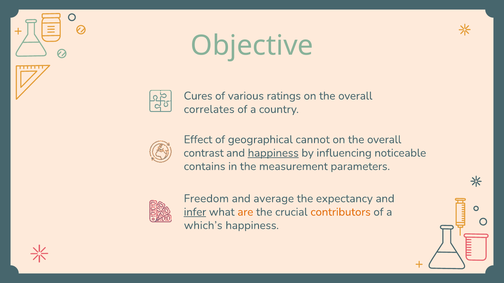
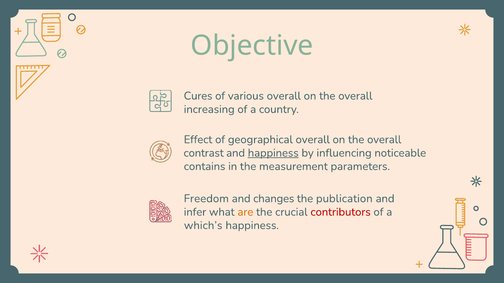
various ratings: ratings -> overall (284, 96)
correlates: correlates -> increasing (209, 109)
geographical cannot: cannot -> overall (313, 140)
average: average -> changes (274, 199)
expectancy: expectancy -> publication (344, 199)
infer underline: present -> none (195, 212)
contributors colour: orange -> red (341, 212)
